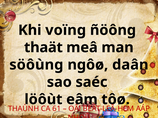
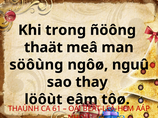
voïng: voïng -> trong (66, 30)
daân: daân -> nguû (130, 65)
saéc: saéc -> thay (92, 82)
